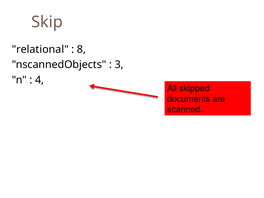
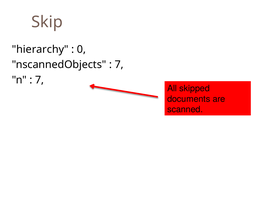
relational: relational -> hierarchy (40, 49)
8: 8 -> 0 (81, 49)
3: 3 -> 7 (119, 65)
4: 4 -> 7 (40, 80)
